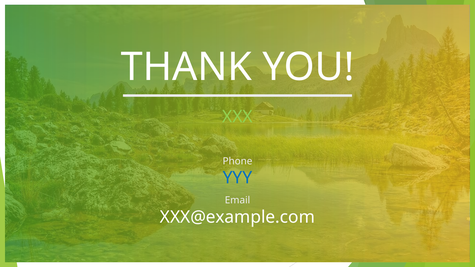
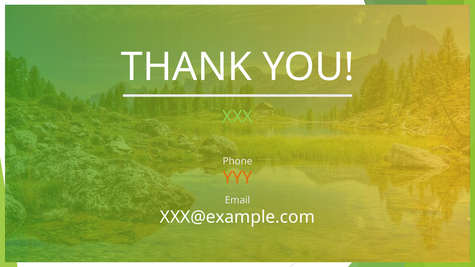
YYY colour: blue -> orange (237, 178)
